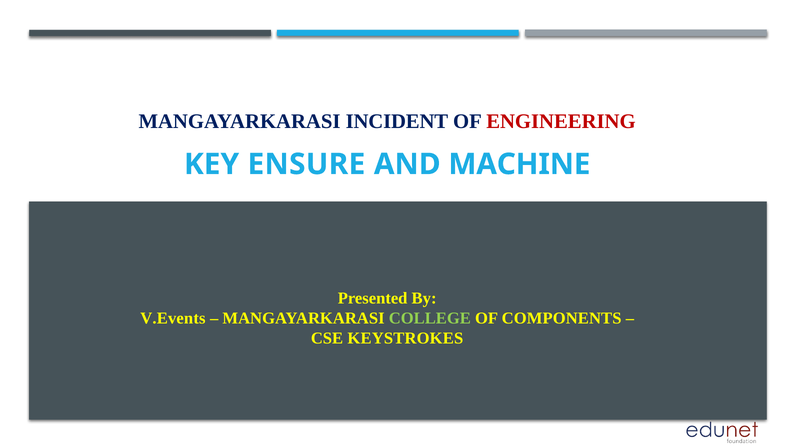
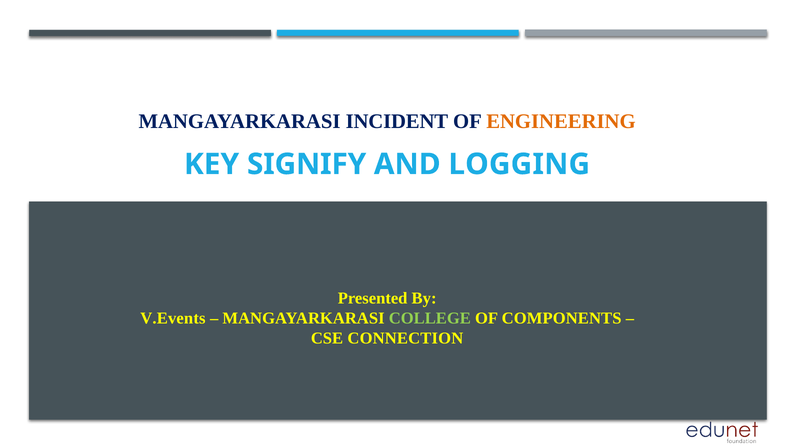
ENGINEERING colour: red -> orange (561, 121)
ENSURE: ENSURE -> SIGNIFY (307, 164)
MACHINE: MACHINE -> LOGGING (519, 164)
KEYSTROKES: KEYSTROKES -> CONNECTION (405, 338)
